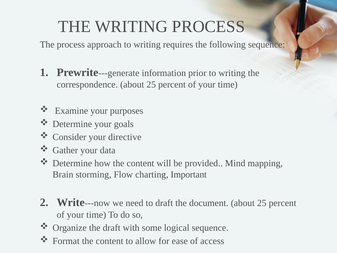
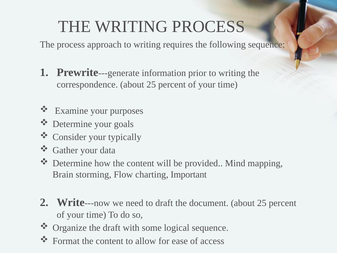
directive: directive -> typically (125, 137)
